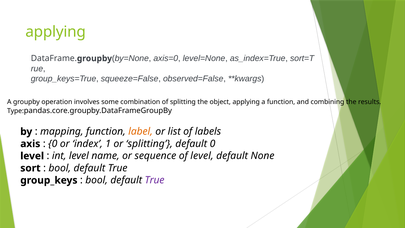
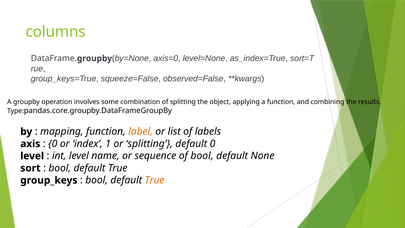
applying: applying -> columns (56, 32)
of level: level -> bool (202, 156)
True colour: purple -> orange (155, 180)
